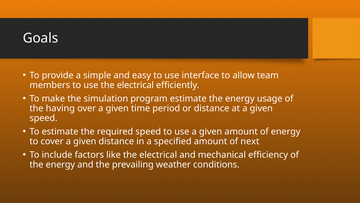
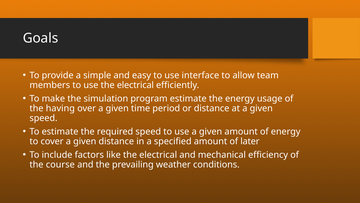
next: next -> later (250, 141)
energy: energy -> course (60, 164)
